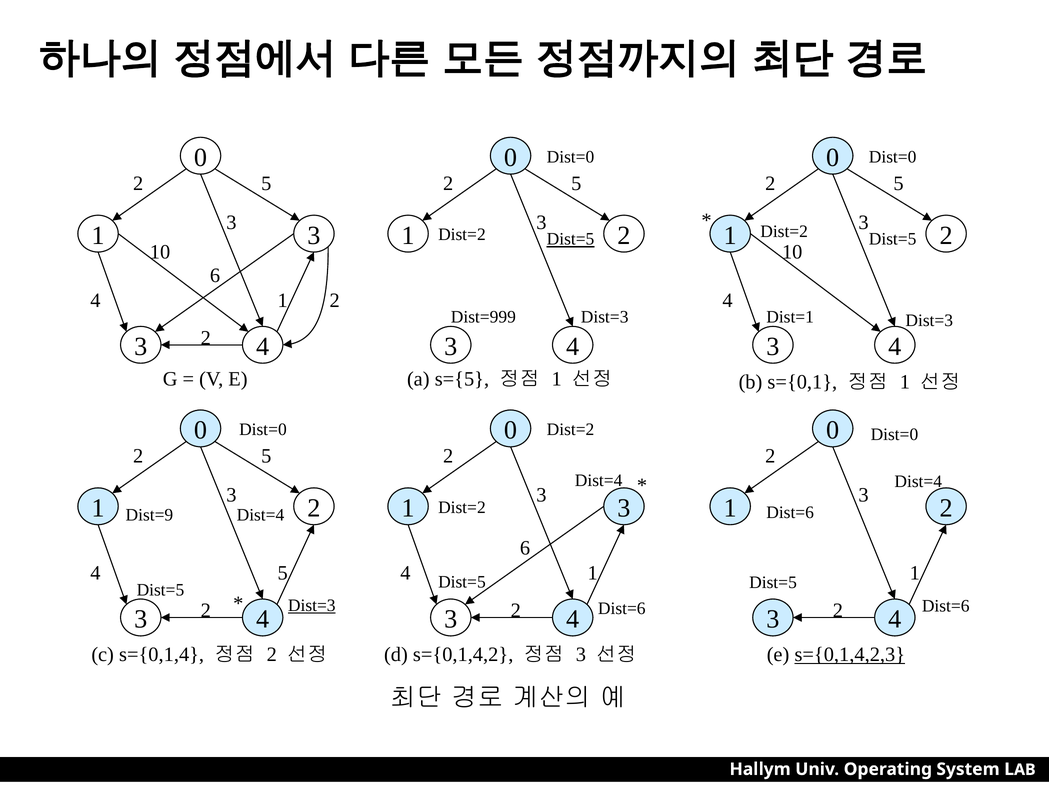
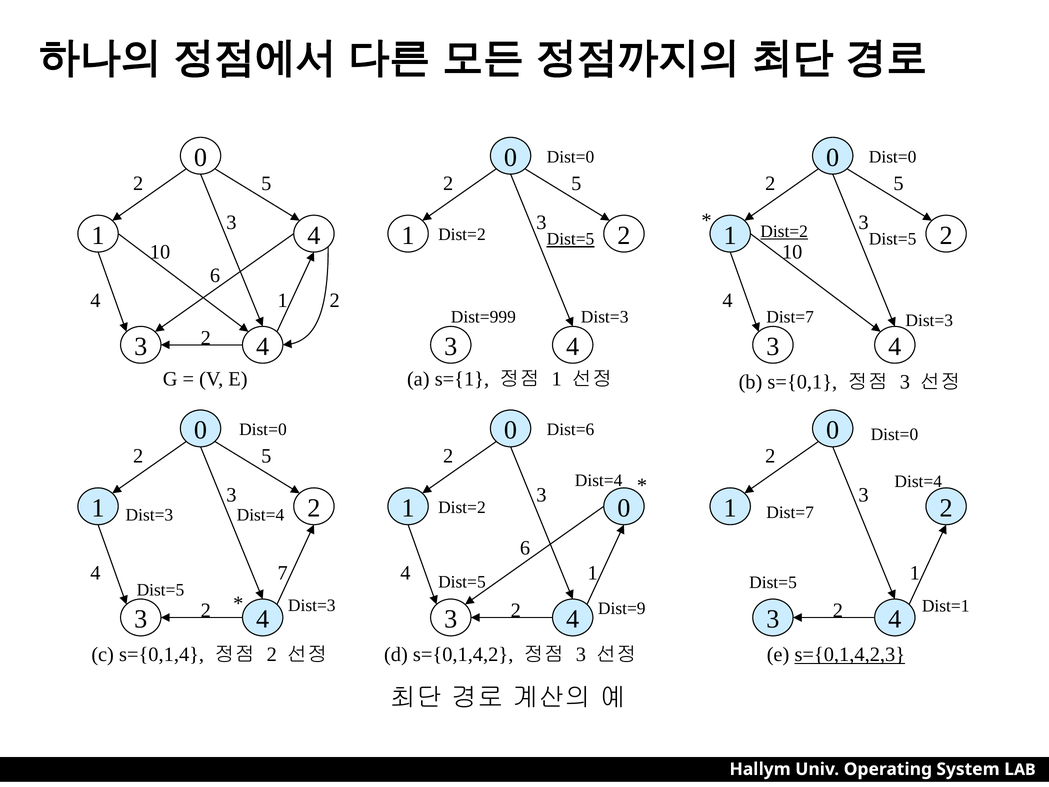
Dist=2 underline: none -> present (784, 231)
3: 3 -> 4 (314, 235)
Dist=1: Dist=1 -> Dist=7 (790, 317)
s={5: s={5 -> s={1 (462, 379)
1: 1 -> 3 (905, 382)
Dist=2: Dist=2 -> Dist=6 (571, 429)
3: 3 -> 0 (624, 508)
Dist=6: Dist=6 -> Dist=7 (790, 512)
Dist=9: Dist=9 -> Dist=3 (149, 515)
4 5: 5 -> 7 (283, 573)
Dist=3 underline: present -> none (312, 605)
Dist=6: Dist=6 -> Dist=1 (946, 606)
Dist=6: Dist=6 -> Dist=9 (622, 608)
